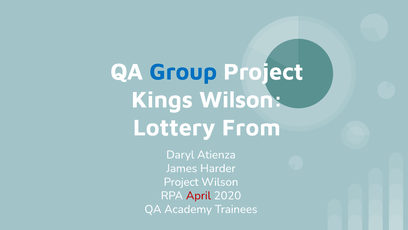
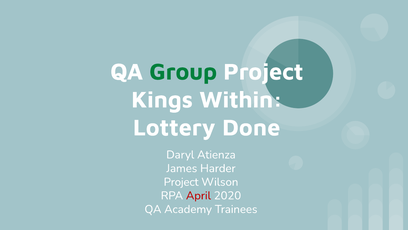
Group colour: blue -> green (183, 72)
Kings Wilson: Wilson -> Within (241, 100)
From: From -> Done (251, 127)
